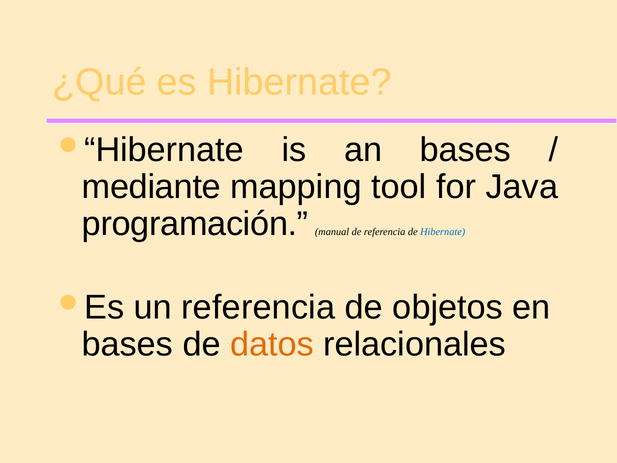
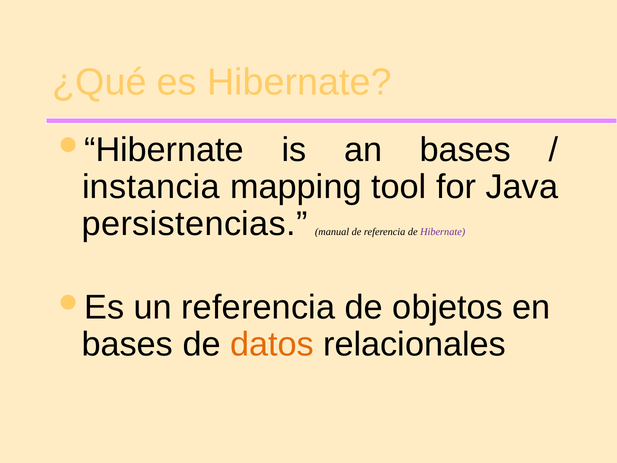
mediante: mediante -> instancia (151, 187)
programación: programación -> persistencias (195, 224)
Hibernate colour: blue -> purple (443, 232)
